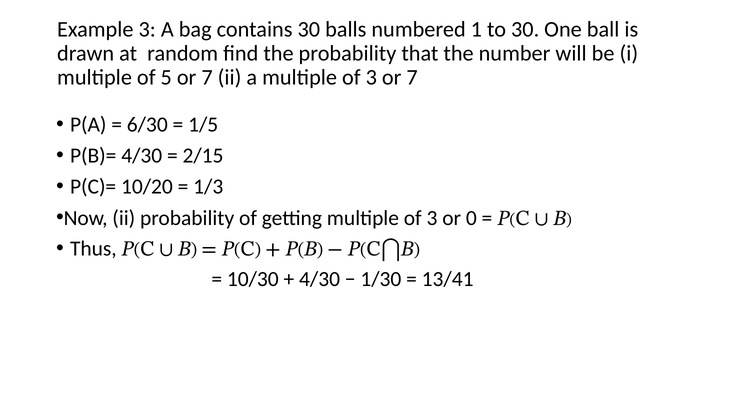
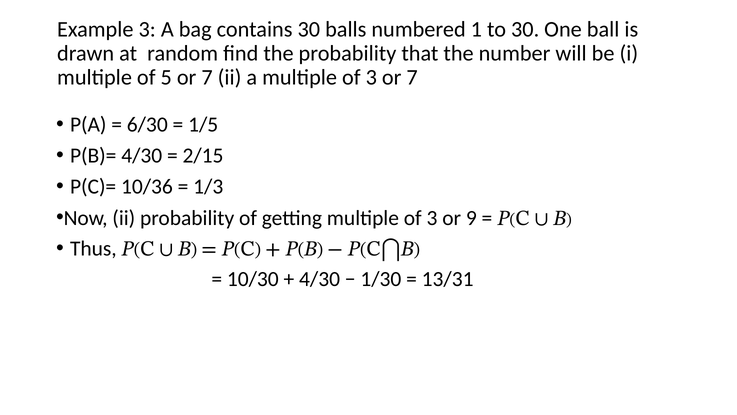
10/20: 10/20 -> 10/36 (147, 186)
0: 0 -> 9 (471, 218)
13/41: 13/41 -> 13/31 (448, 279)
